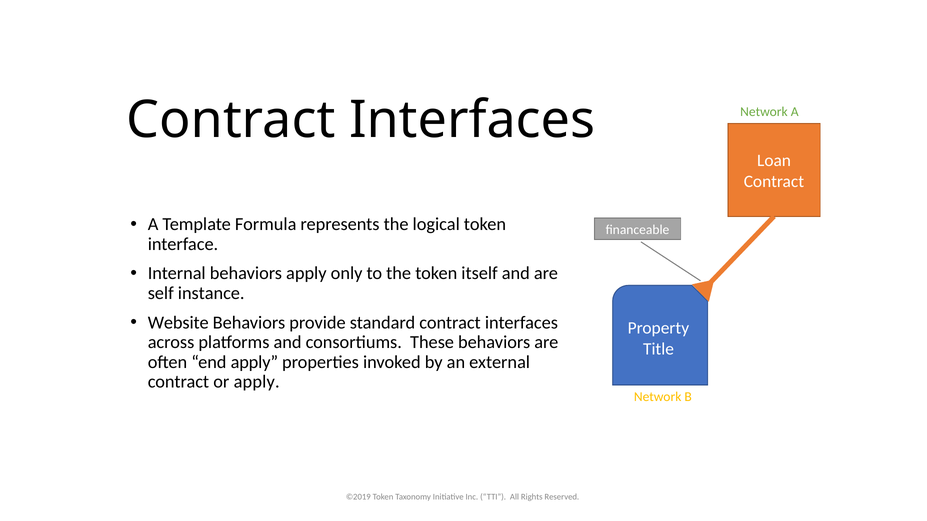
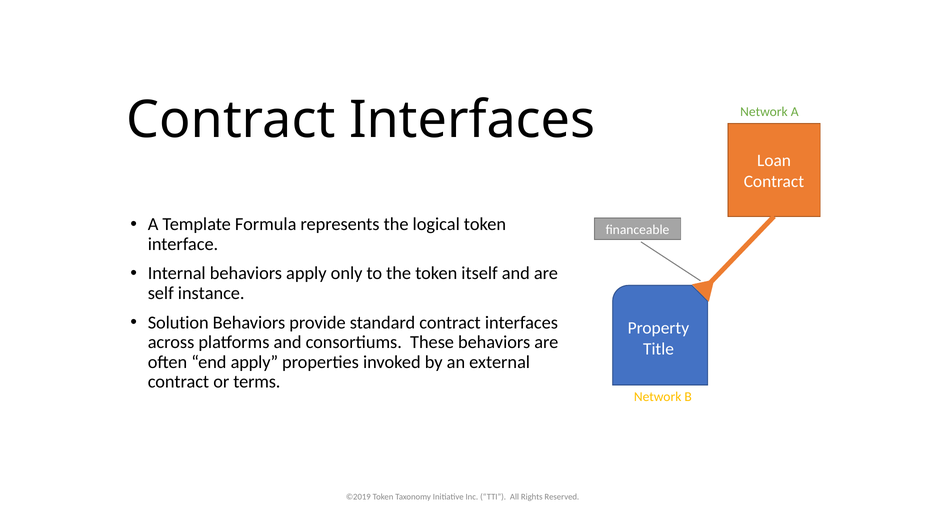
Website: Website -> Solution (178, 323)
or apply: apply -> terms (257, 382)
